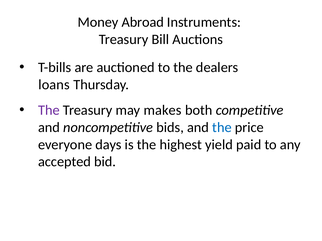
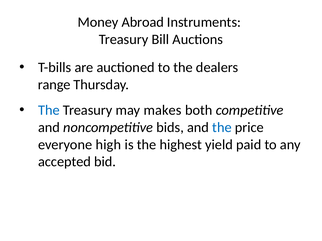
loans: loans -> range (54, 85)
The colour: purple -> blue (49, 110)
days: days -> high (108, 145)
